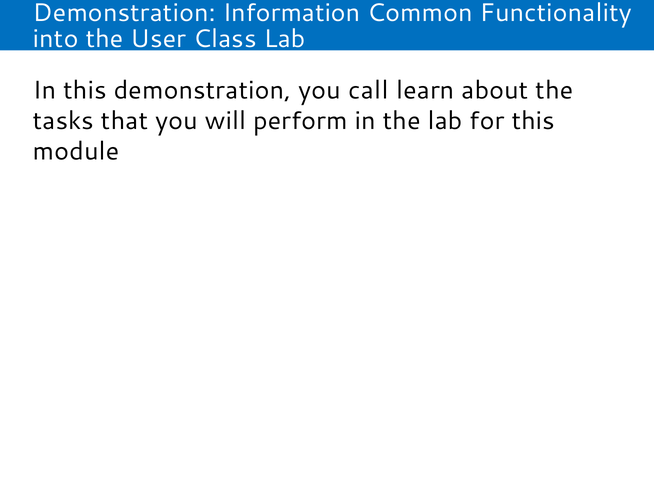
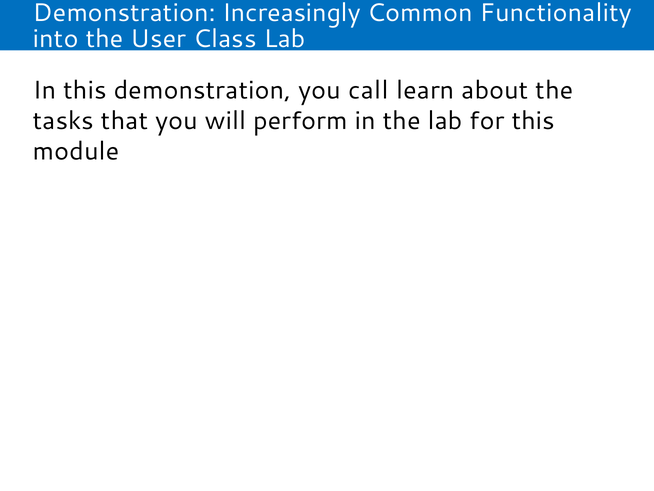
Information: Information -> Increasingly (292, 13)
